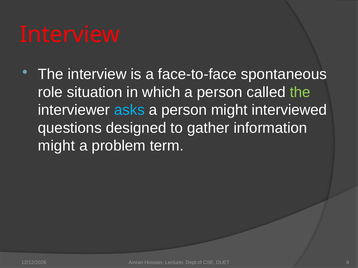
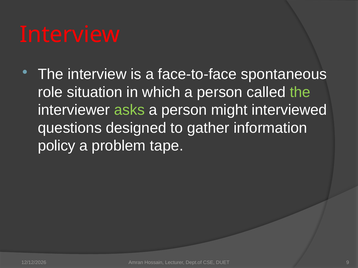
asks colour: light blue -> light green (129, 110)
might: might -> policy (57, 146)
term: term -> tape (167, 146)
